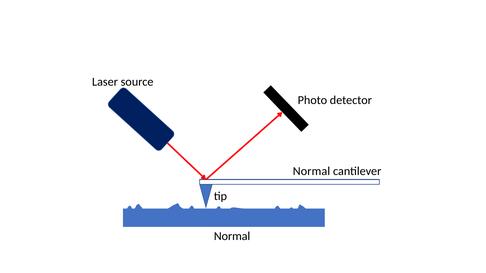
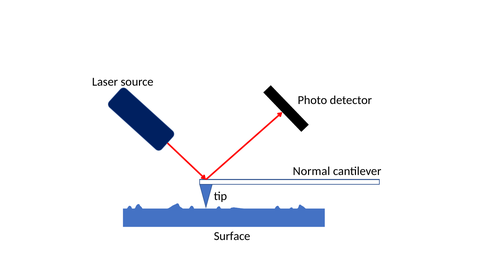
Normal: Normal -> Surface (232, 237)
